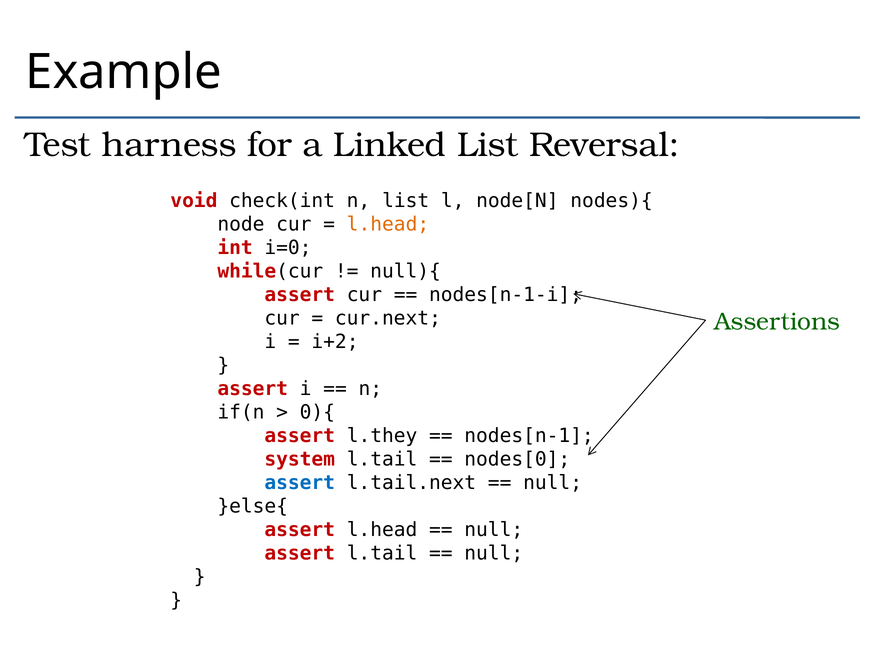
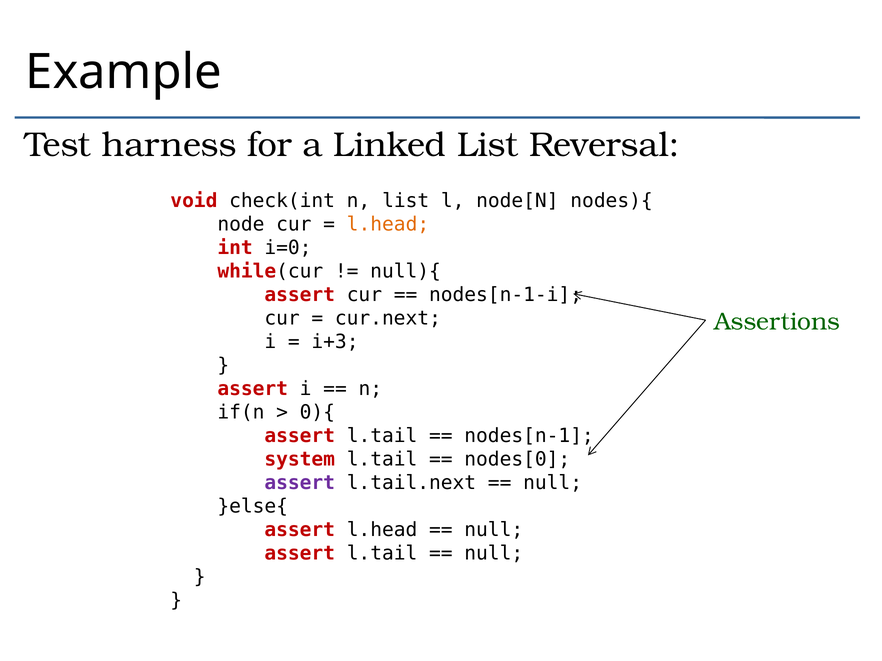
i+2: i+2 -> i+3 (335, 342)
l.they: l.they -> l.tail (382, 436)
assert colour: blue -> purple (300, 483)
